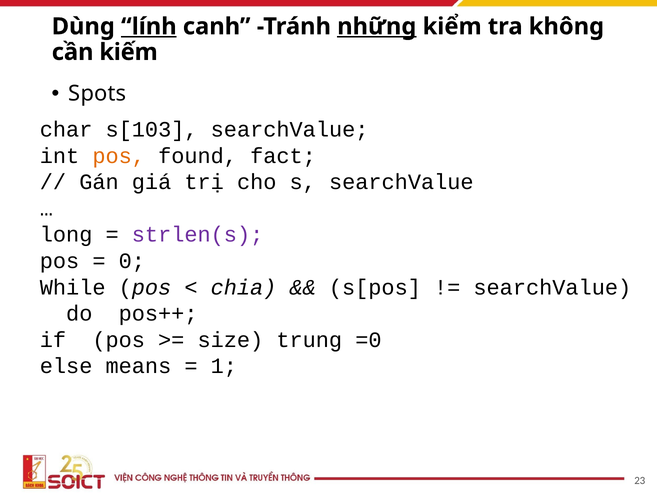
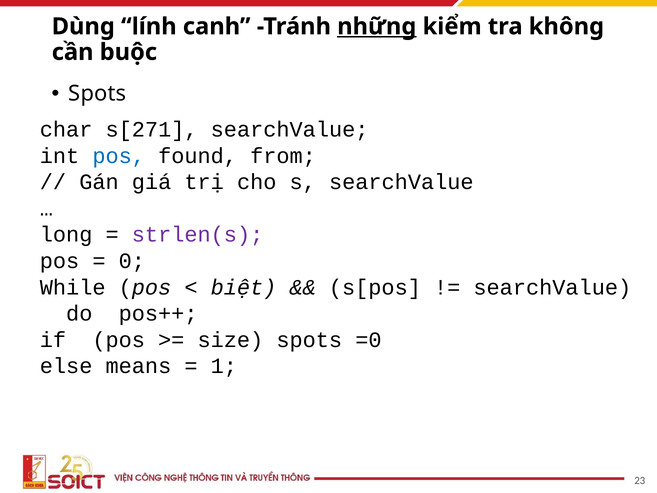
lính underline: present -> none (149, 26)
kiếm: kiếm -> buộc (128, 52)
s[103: s[103 -> s[271 (152, 129)
pos colour: orange -> blue (119, 156)
fact: fact -> from (283, 156)
chia: chia -> biệt (244, 287)
size trung: trung -> spots (309, 340)
